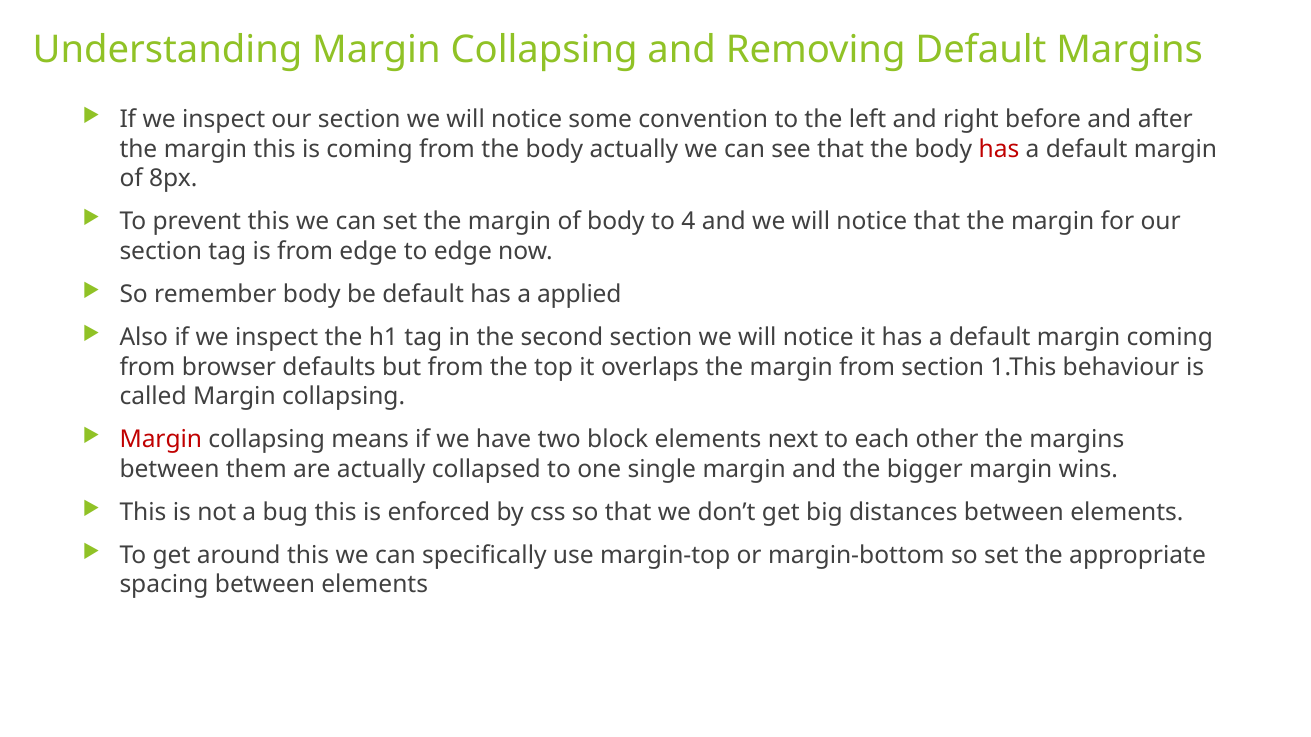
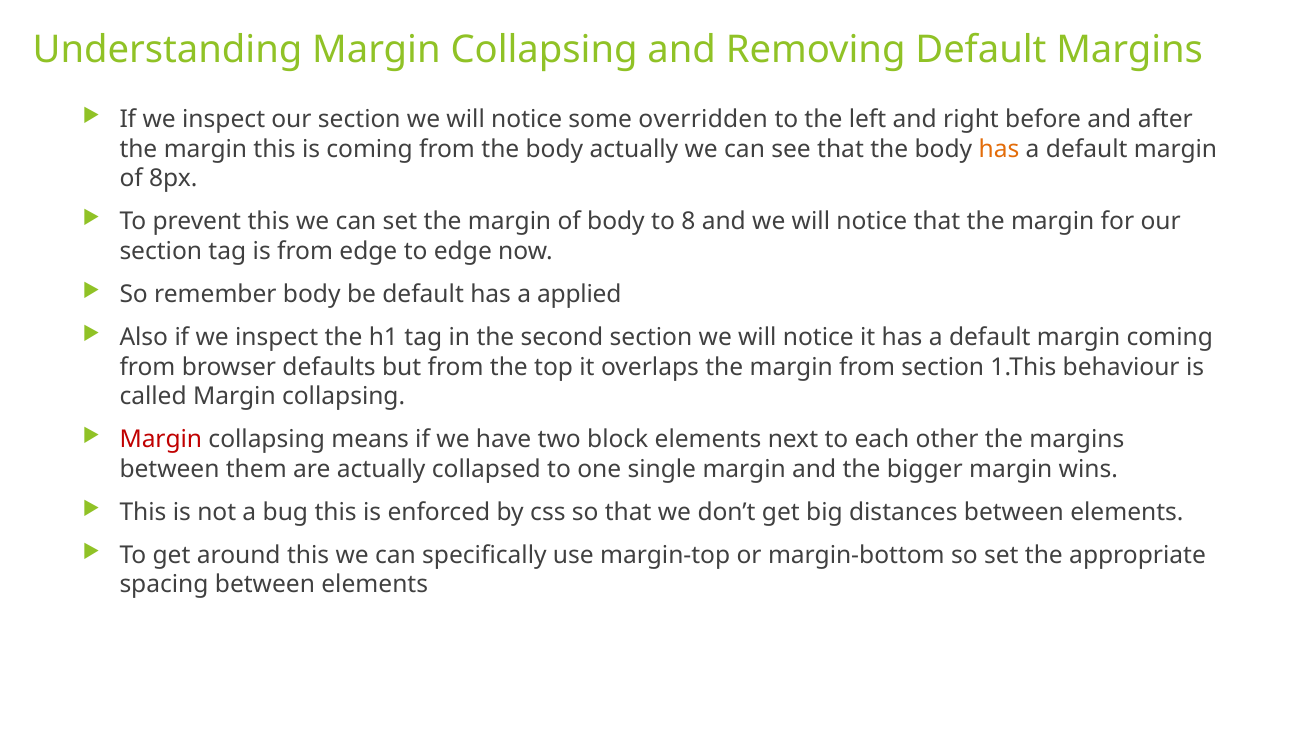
convention: convention -> overridden (703, 120)
has colour: red -> orange (999, 149)
4: 4 -> 8 (688, 222)
